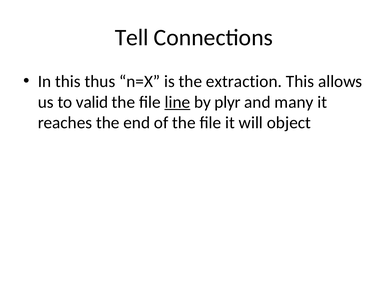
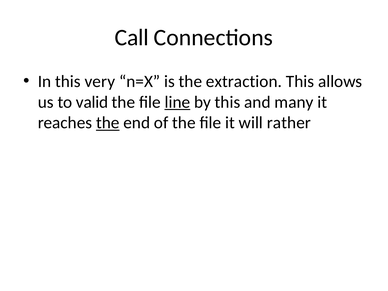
Tell: Tell -> Call (132, 38)
thus: thus -> very (100, 81)
by plyr: plyr -> this (227, 102)
the underline: none -> present (108, 123)
object: object -> rather (289, 123)
